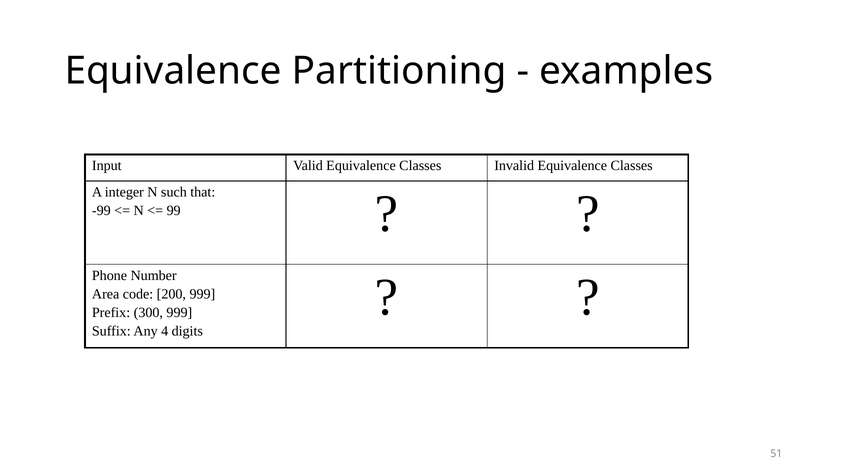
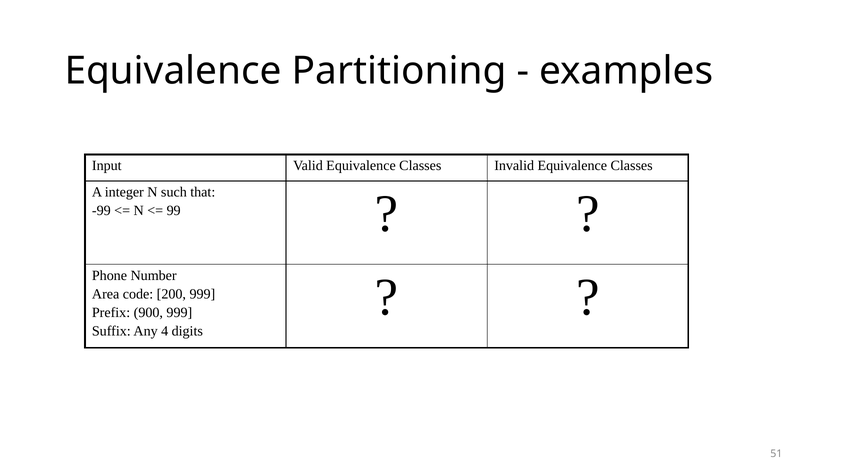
300: 300 -> 900 (148, 313)
